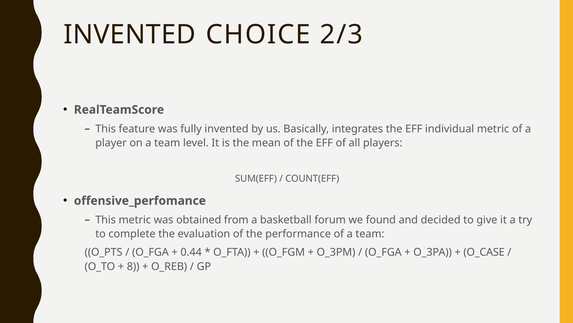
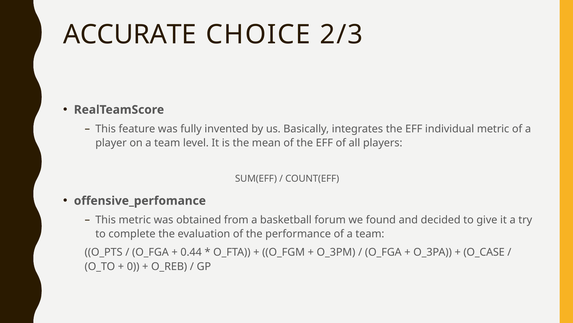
INVENTED: INVENTED -> ACCURATE (130, 34)
8: 8 -> 0 (133, 266)
